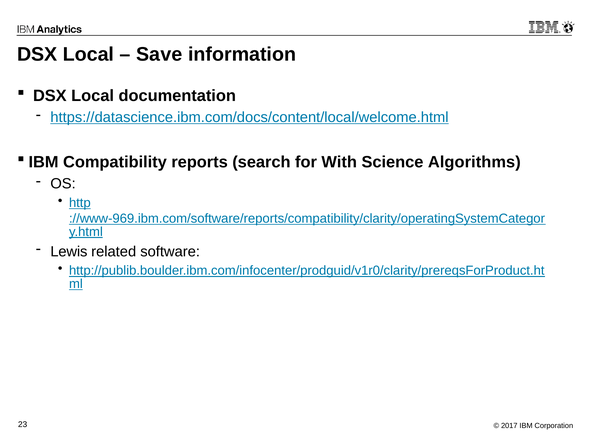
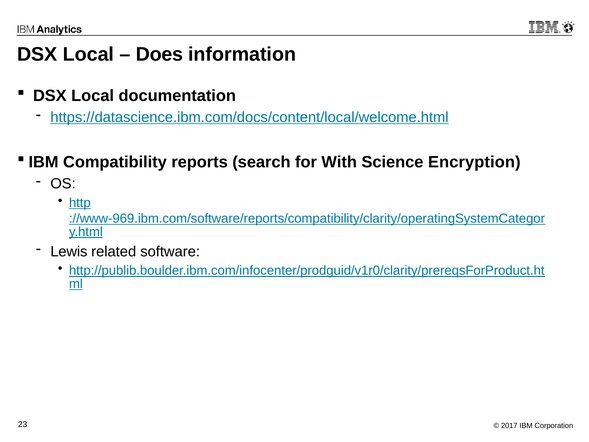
Save: Save -> Does (159, 54)
Algorithms: Algorithms -> Encryption (474, 162)
